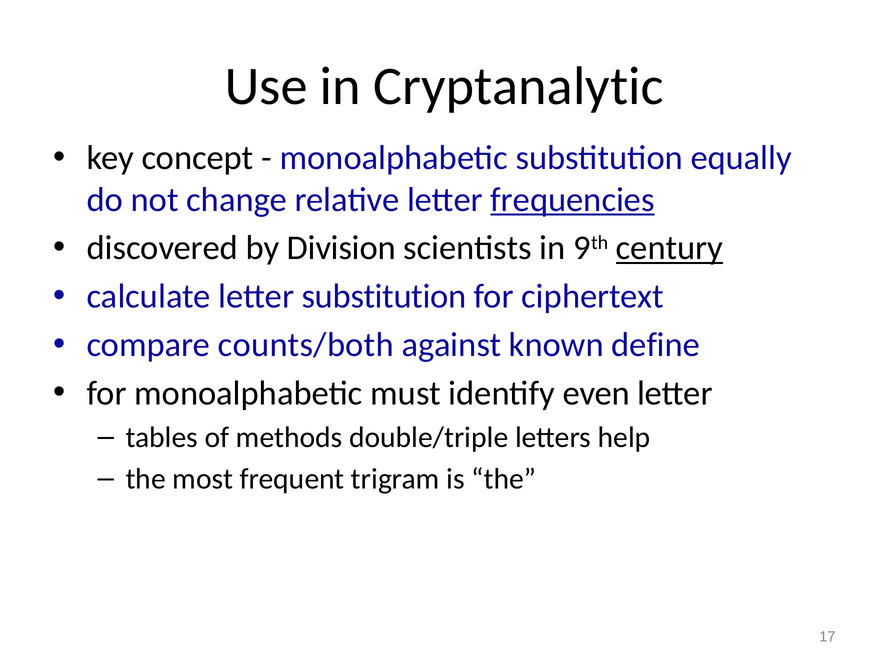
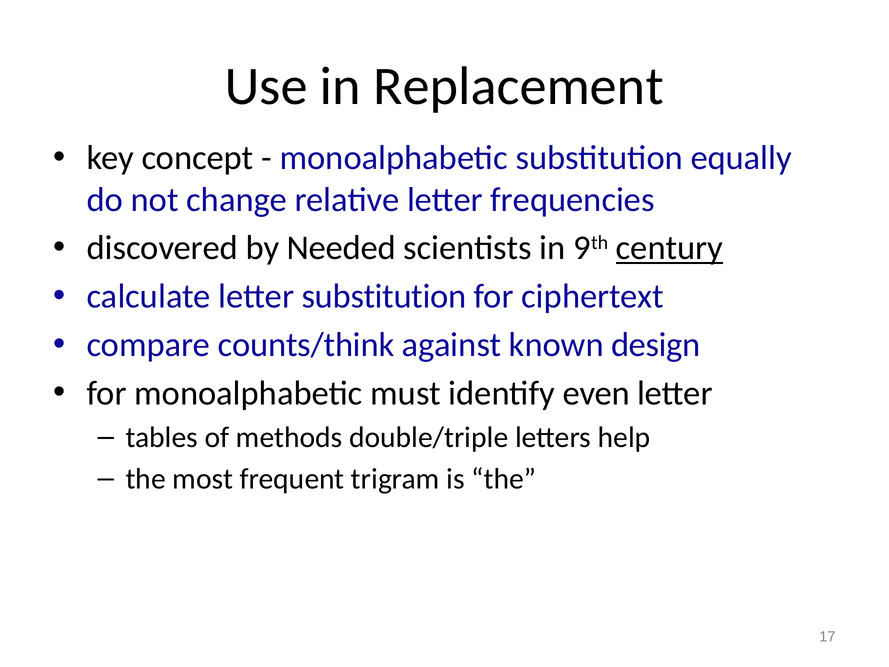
Cryptanalytic: Cryptanalytic -> Replacement (518, 86)
frequencies underline: present -> none (573, 200)
Division: Division -> Needed (341, 248)
counts/both: counts/both -> counts/think (306, 345)
define: define -> design (656, 345)
